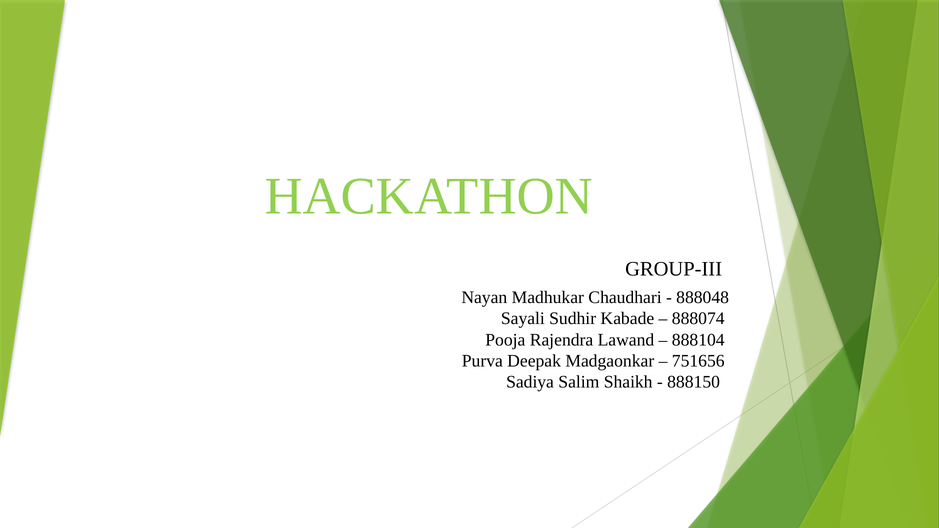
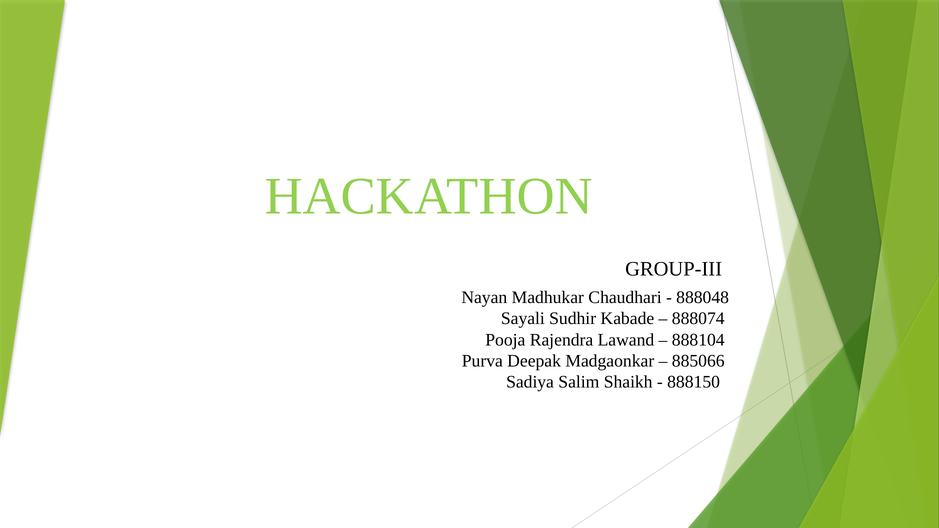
751656: 751656 -> 885066 (698, 361)
